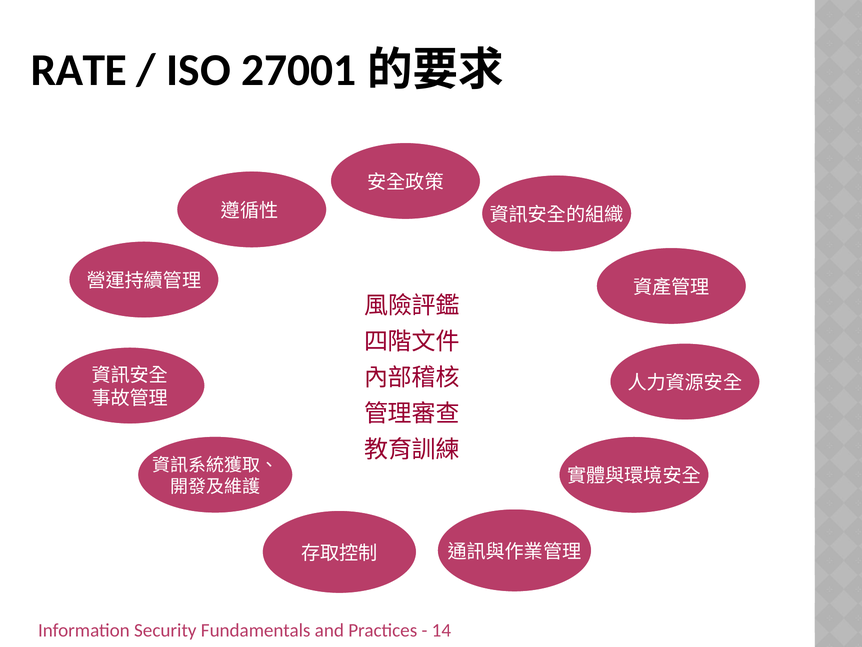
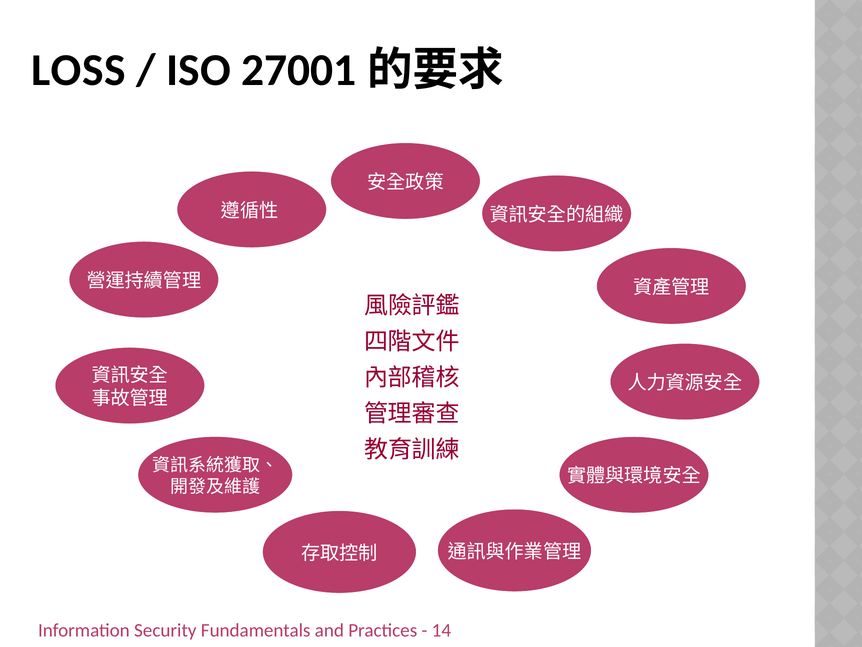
RATE: RATE -> LOSS (78, 70)
